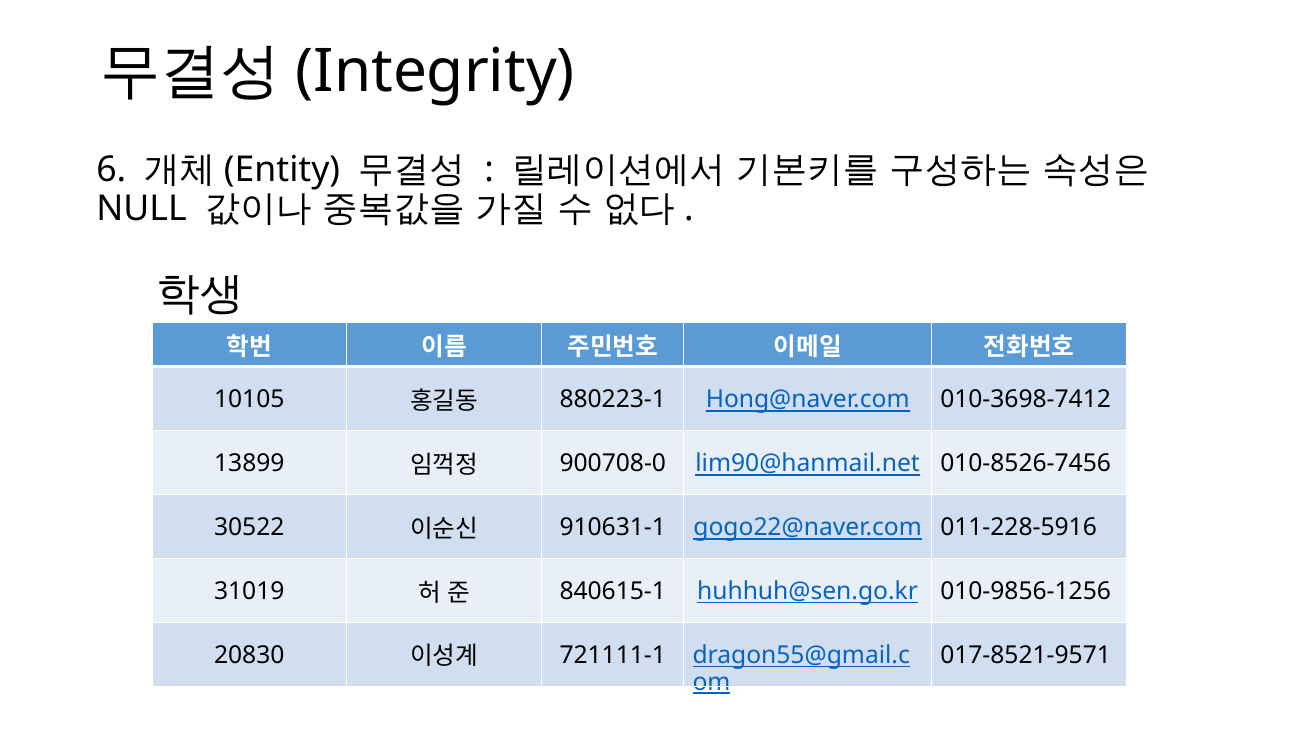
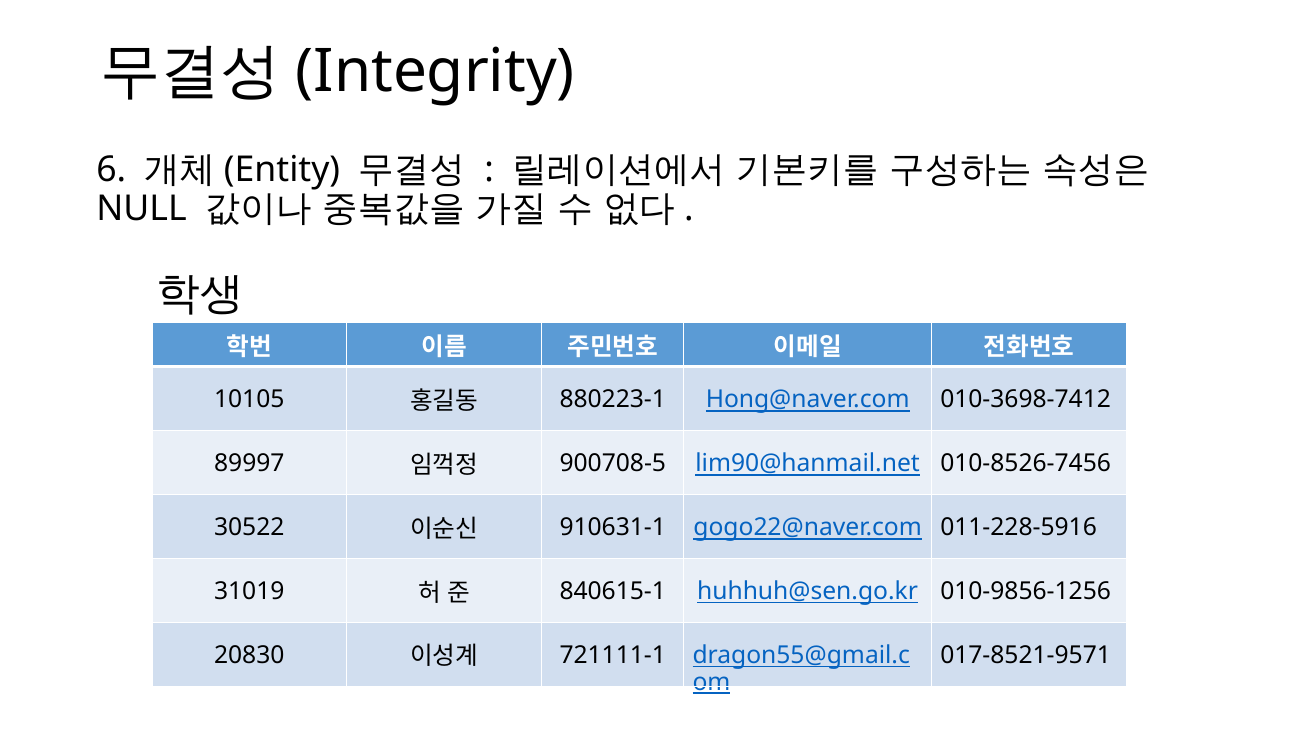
13899: 13899 -> 89997 (249, 464)
900708-0: 900708-0 -> 900708-5 (613, 464)
